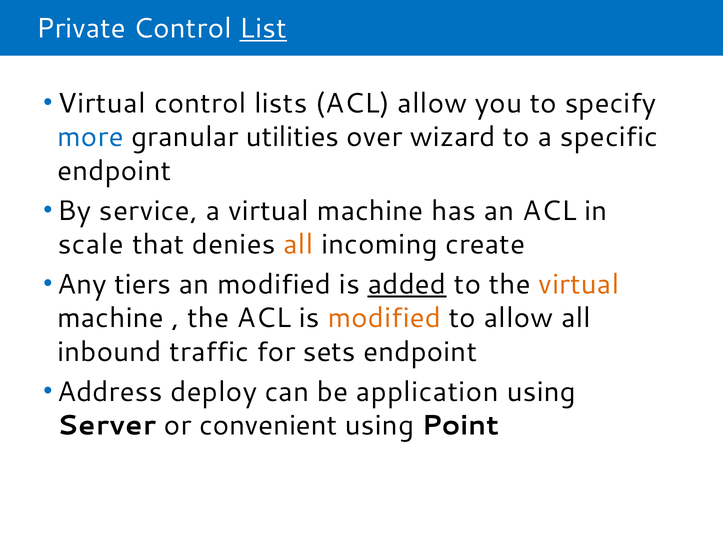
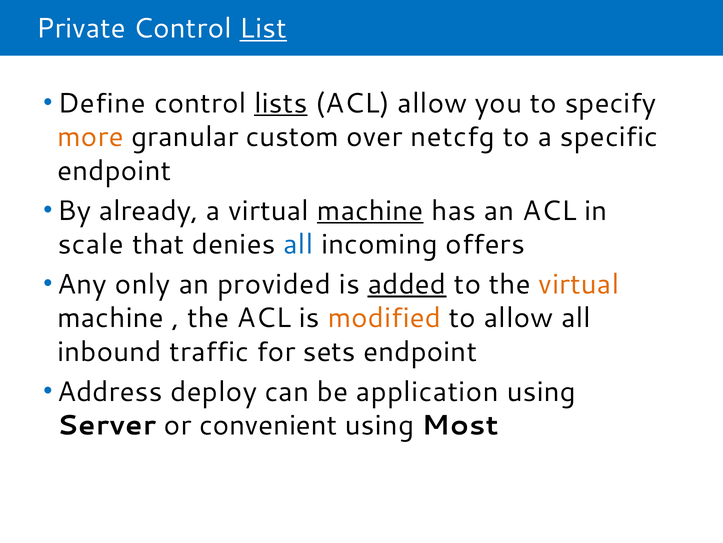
Virtual: Virtual -> Define (102, 103)
lists underline: none -> present (281, 103)
more colour: blue -> orange (90, 137)
utilities: utilities -> custom (293, 137)
wizard: wizard -> netcfg (453, 137)
service: service -> already (149, 210)
machine underline: none -> present (370, 210)
all colour: orange -> blue (298, 244)
create: create -> offers (485, 244)
tiers: tiers -> only (143, 284)
an modified: modified -> provided (274, 284)
Point: Point -> Most (460, 425)
